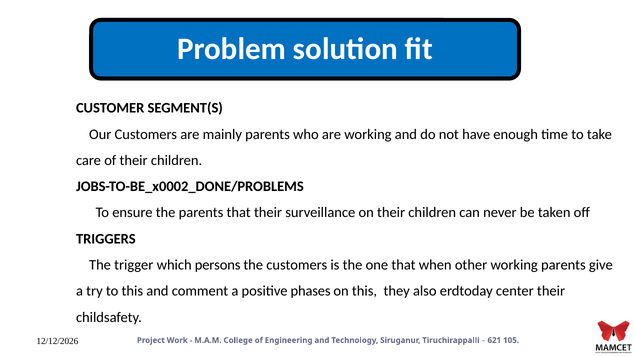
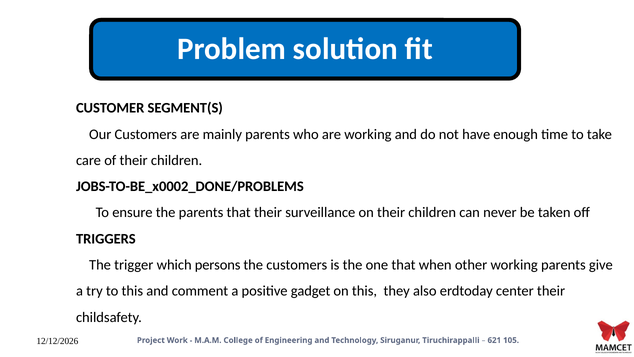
phases: phases -> gadget (311, 291)
